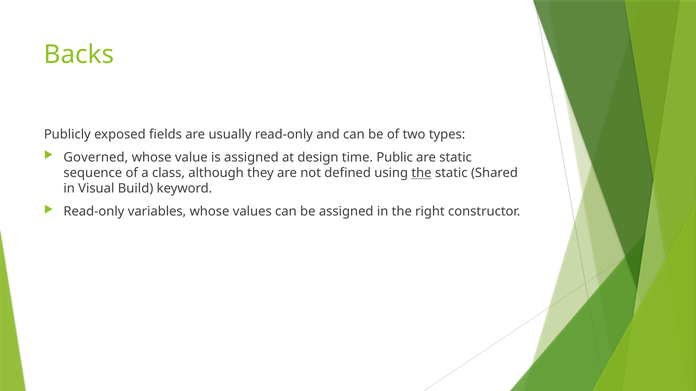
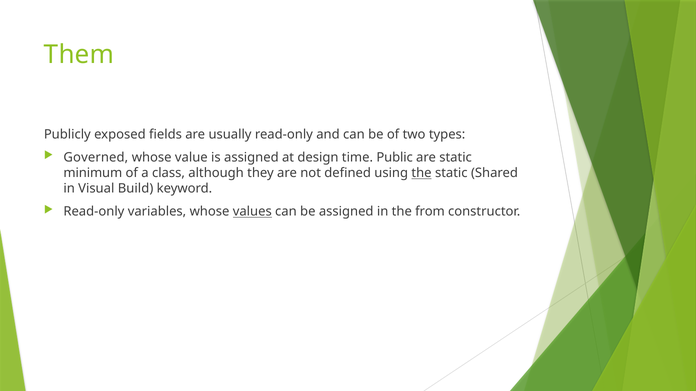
Backs: Backs -> Them (79, 55)
sequence: sequence -> minimum (93, 173)
values underline: none -> present (252, 212)
right: right -> from (430, 212)
